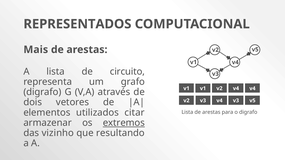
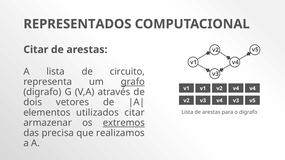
Mais: Mais -> Citar (36, 50)
grafo underline: none -> present (133, 82)
vizinho: vizinho -> precisa (58, 133)
resultando: resultando -> realizamos (120, 133)
